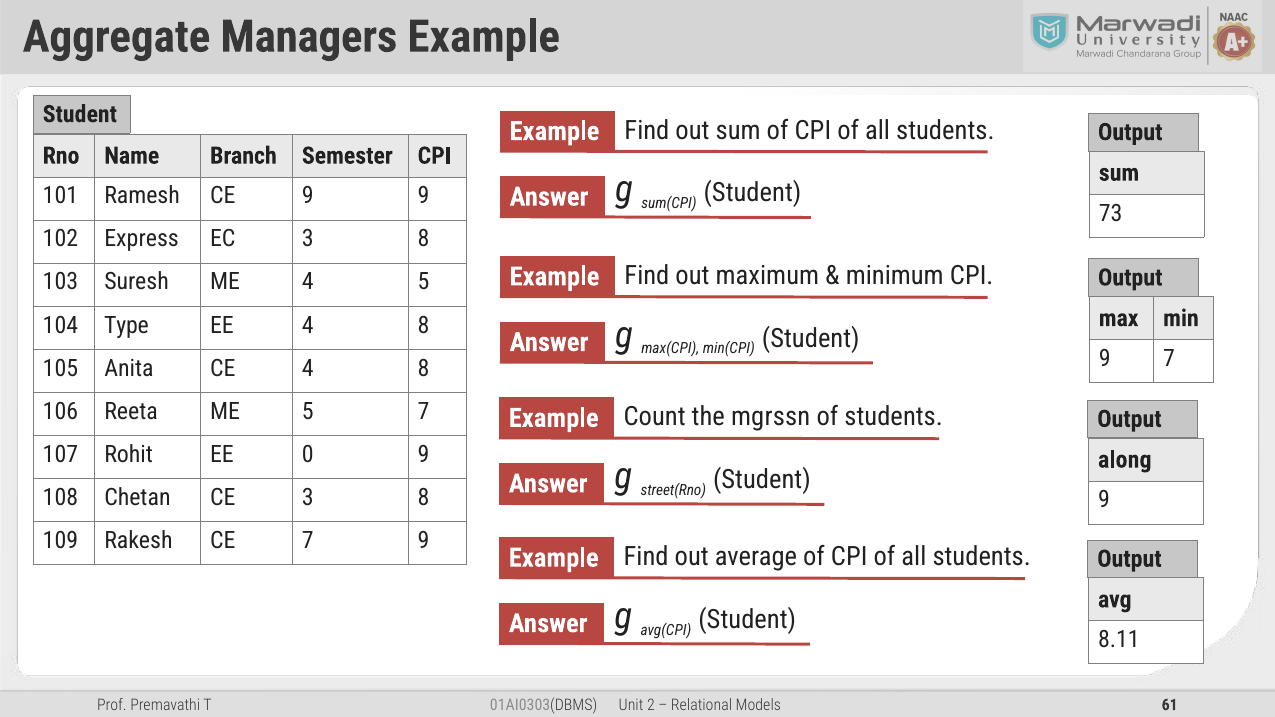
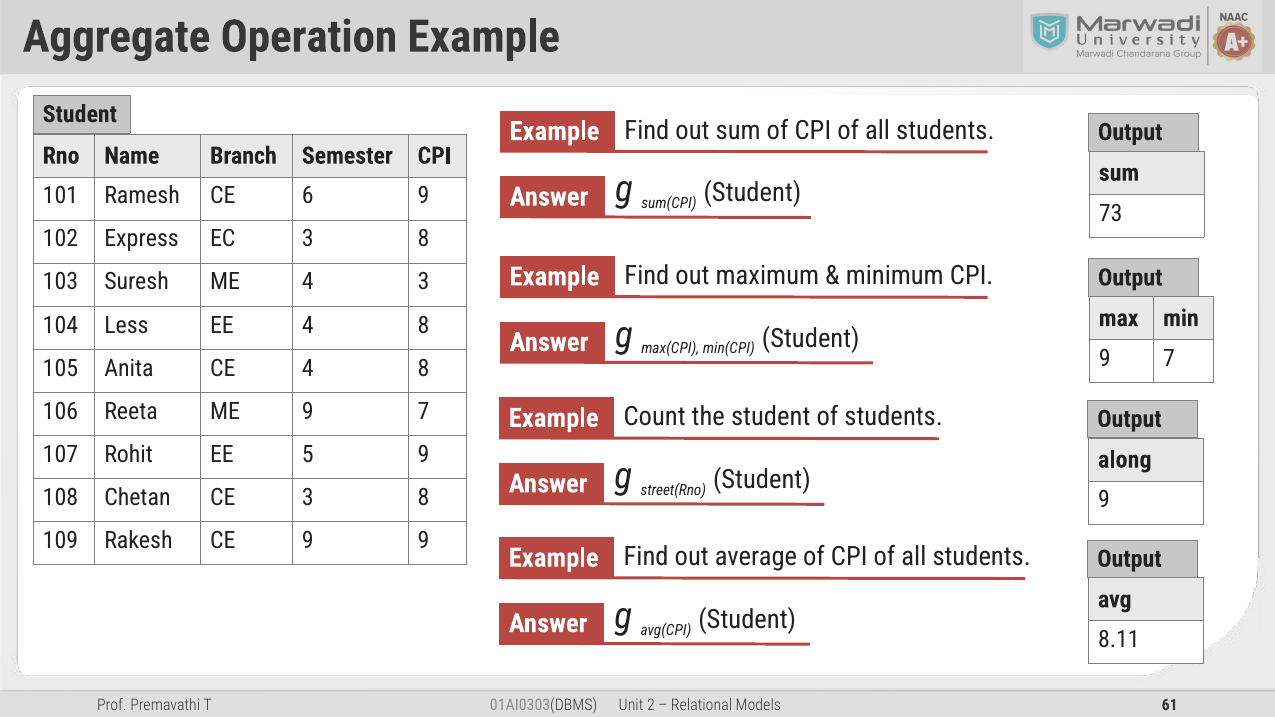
Managers: Managers -> Operation (309, 37)
CE 9: 9 -> 6 (308, 196)
4 5: 5 -> 3 (424, 282)
Type: Type -> Less (126, 325)
ME 5: 5 -> 9 (308, 411)
the mgrssn: mgrssn -> student (771, 417)
0: 0 -> 5 (308, 454)
CE 7: 7 -> 9 (308, 540)
